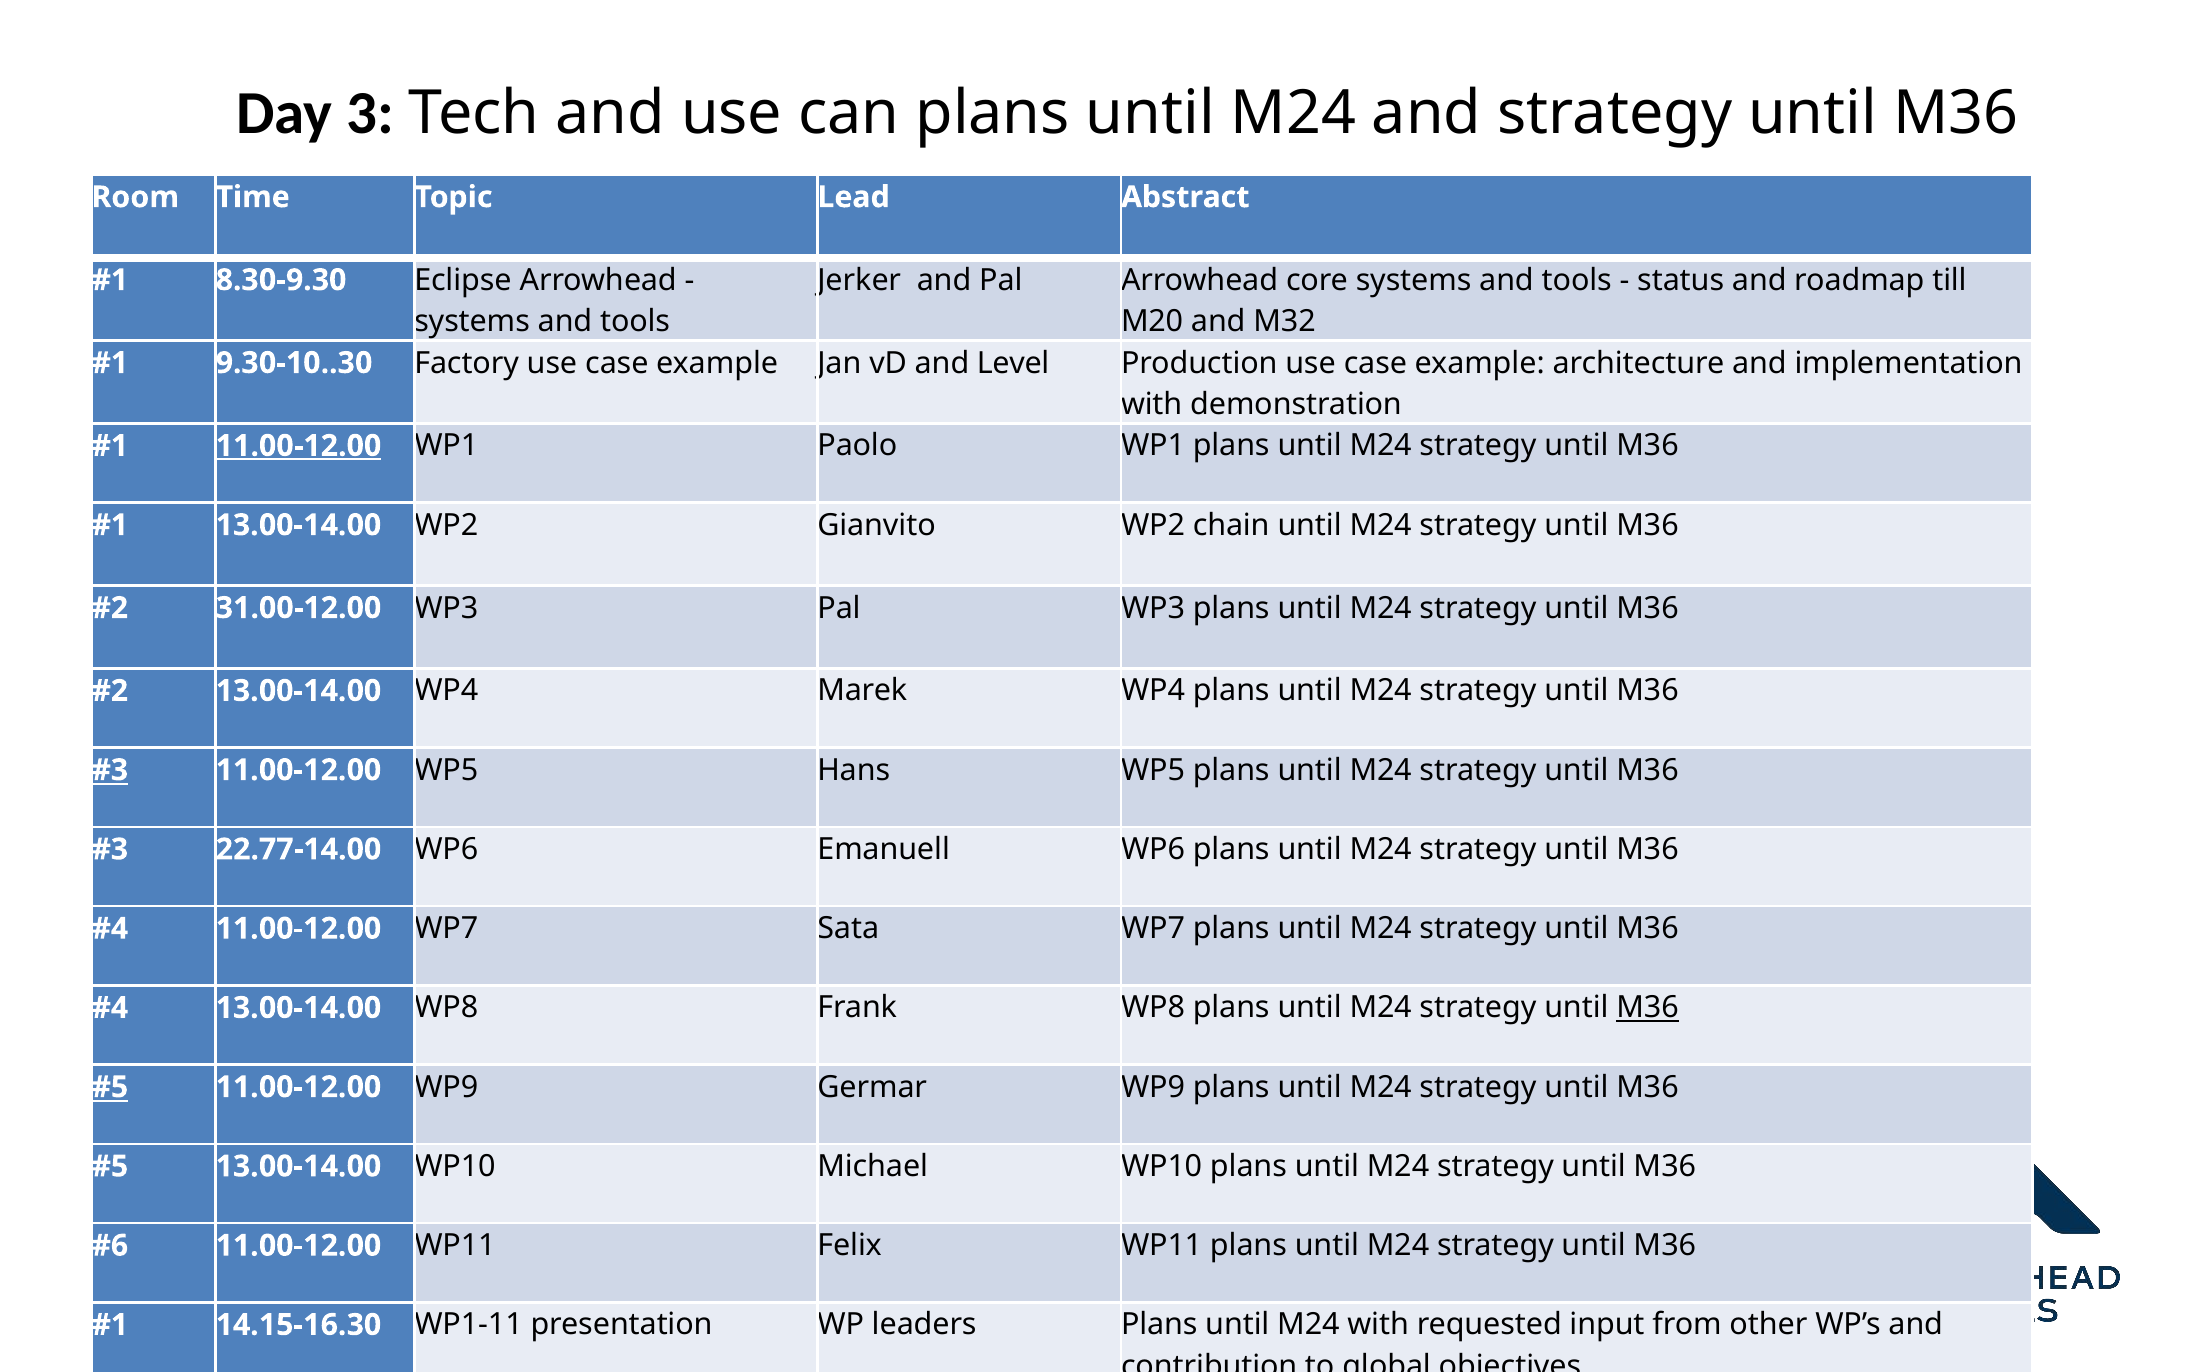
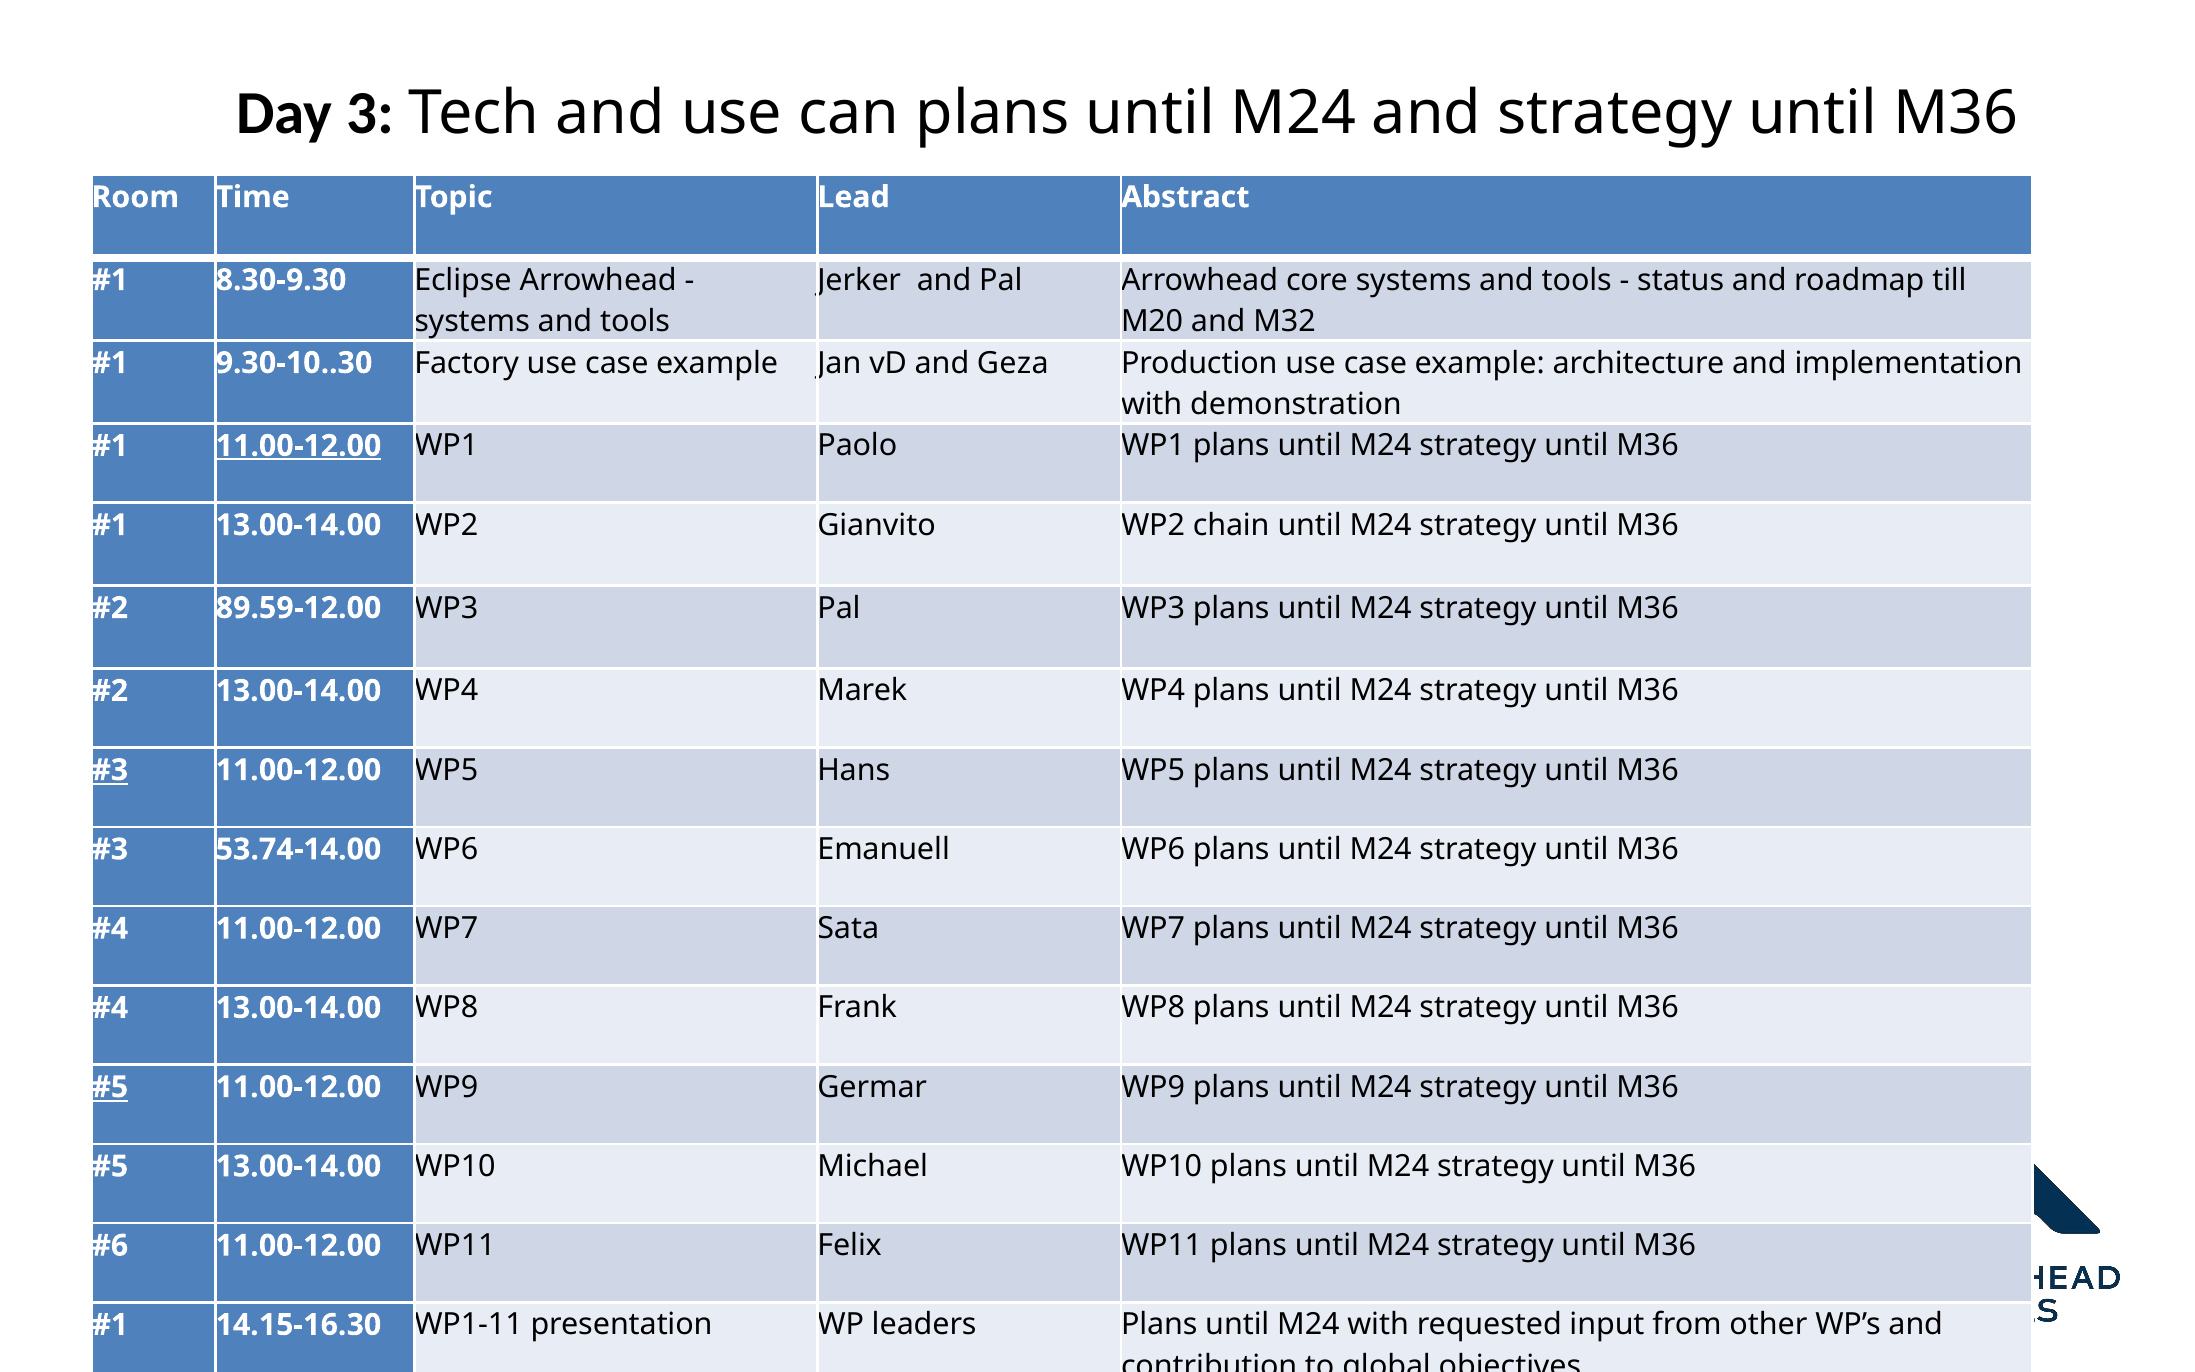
Level: Level -> Geza (1013, 363)
31.00-12.00: 31.00-12.00 -> 89.59-12.00 (299, 608)
22.77-14.00: 22.77-14.00 -> 53.74-14.00 (299, 849)
M36 underline: present -> none (1648, 1008)
